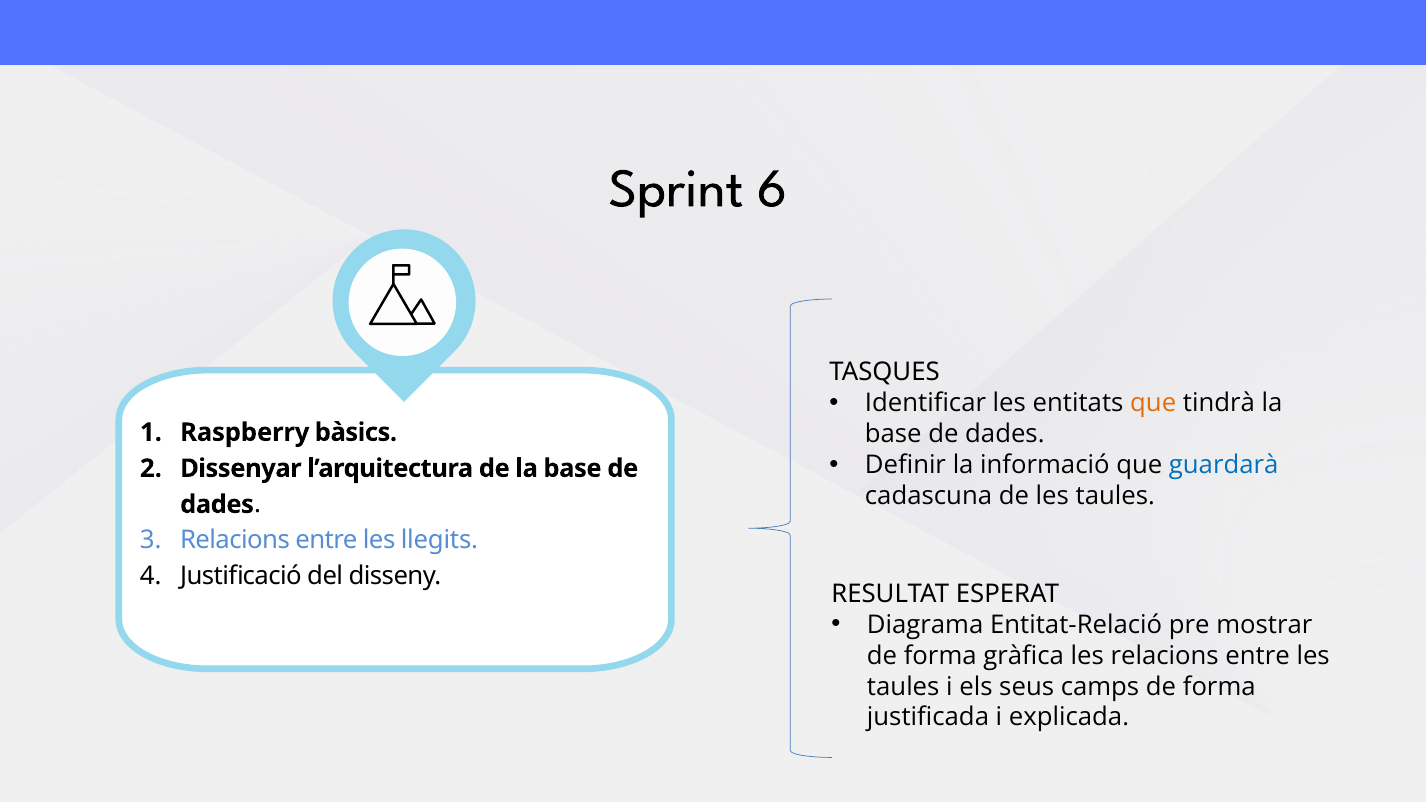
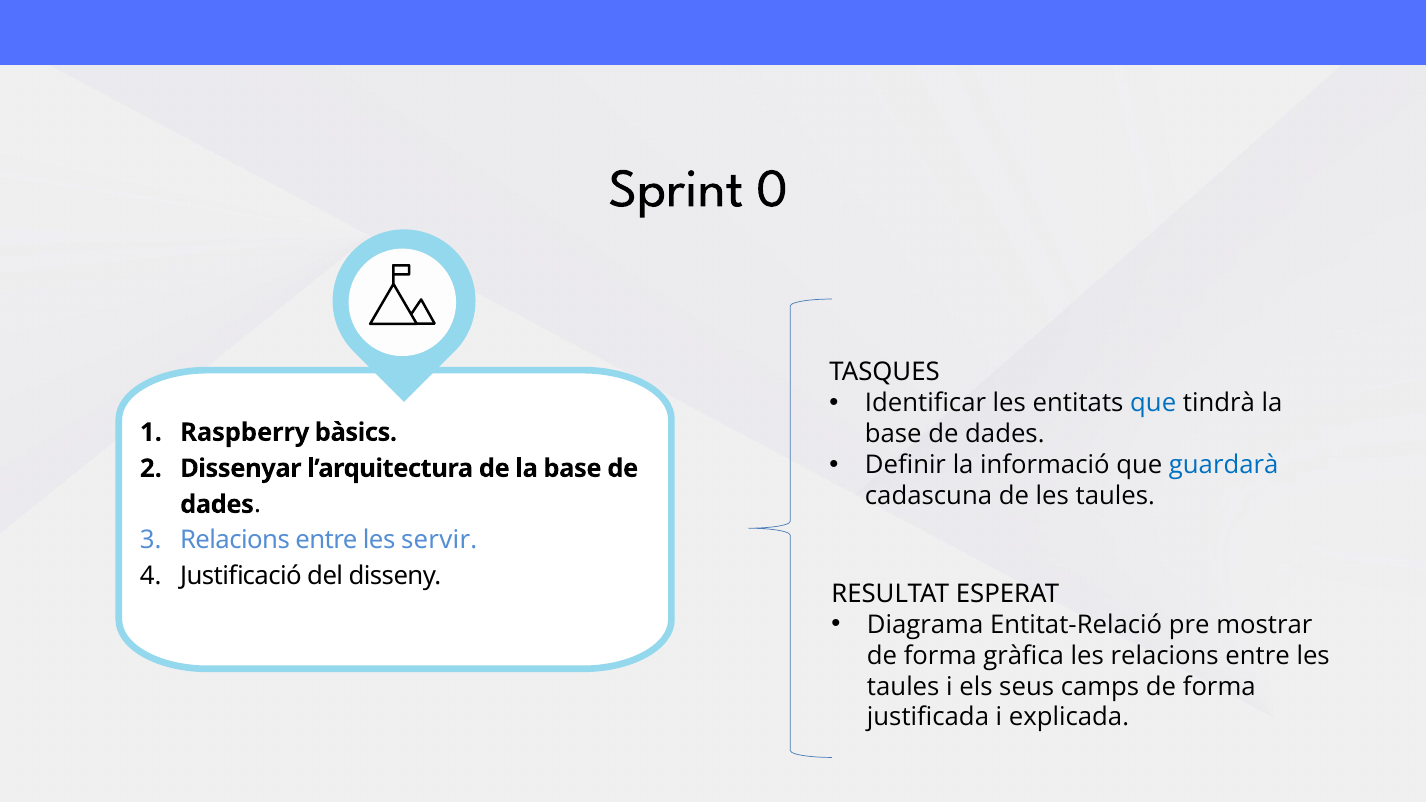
6: 6 -> 0 (772, 188)
que colour: orange -> blue (1153, 403)
llegits: llegits -> servir (439, 541)
